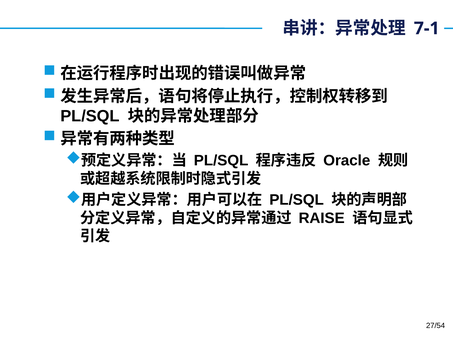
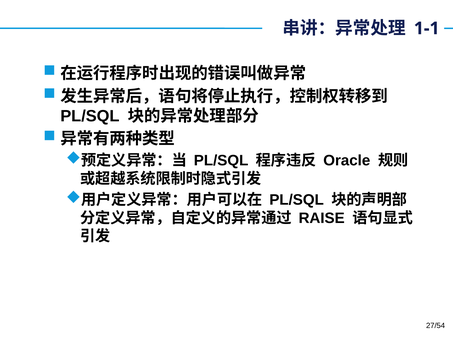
7-1: 7-1 -> 1-1 (427, 28)
